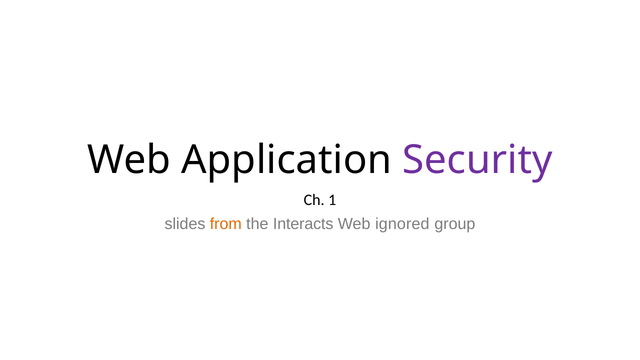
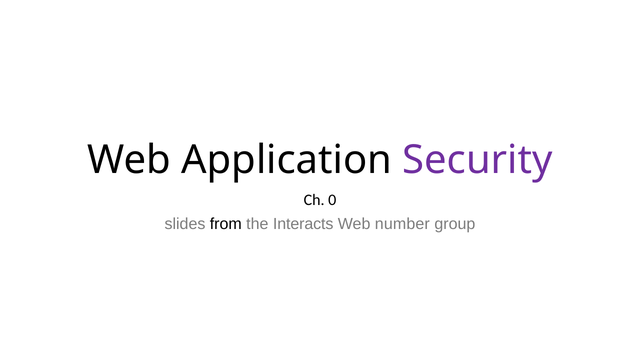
1: 1 -> 0 (332, 200)
from colour: orange -> black (226, 224)
ignored: ignored -> number (402, 224)
